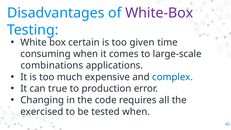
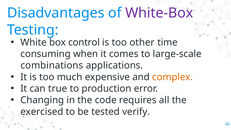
certain: certain -> control (84, 42)
given: given -> other (142, 42)
complex colour: blue -> orange (173, 77)
tested when: when -> verify (136, 112)
